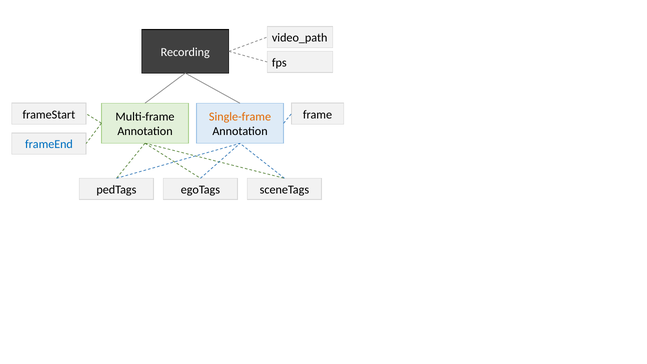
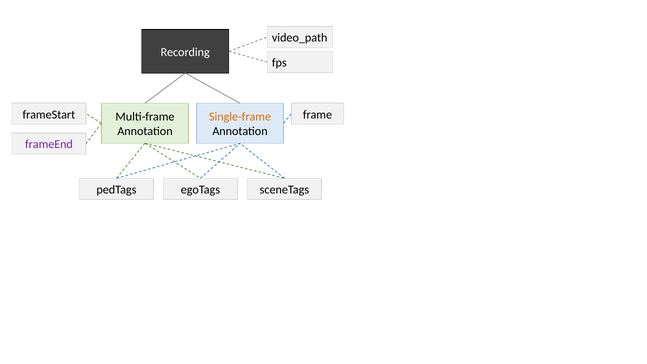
frameEnd colour: blue -> purple (49, 144)
